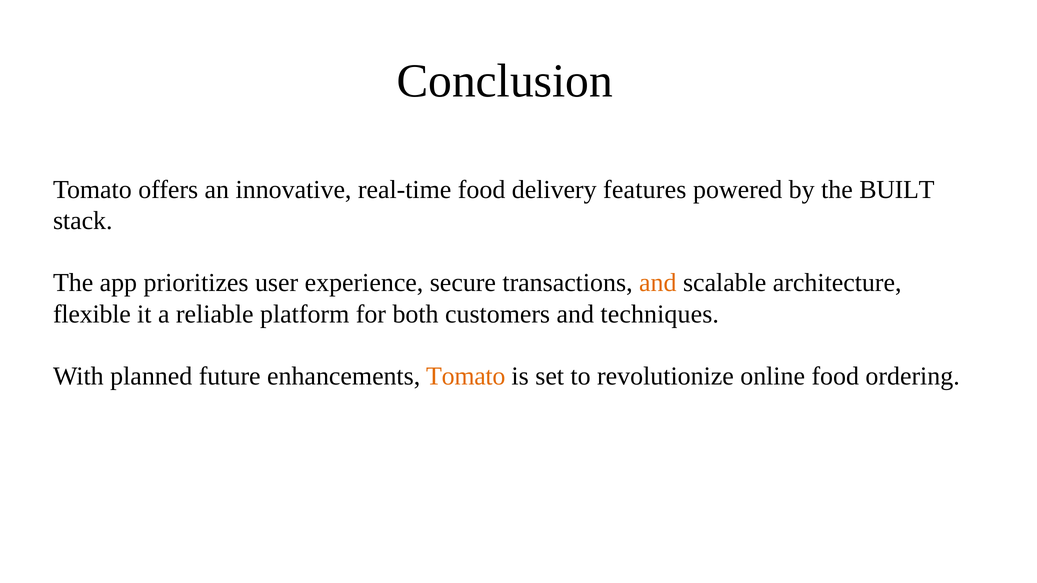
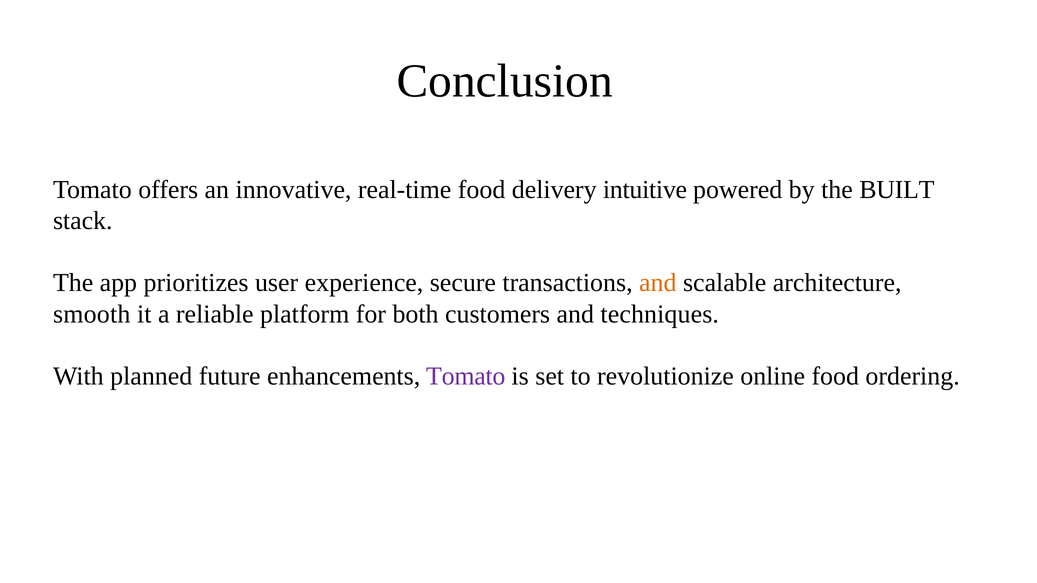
features: features -> intuitive (645, 190)
flexible: flexible -> smooth (92, 314)
Tomato colour: orange -> purple (466, 376)
